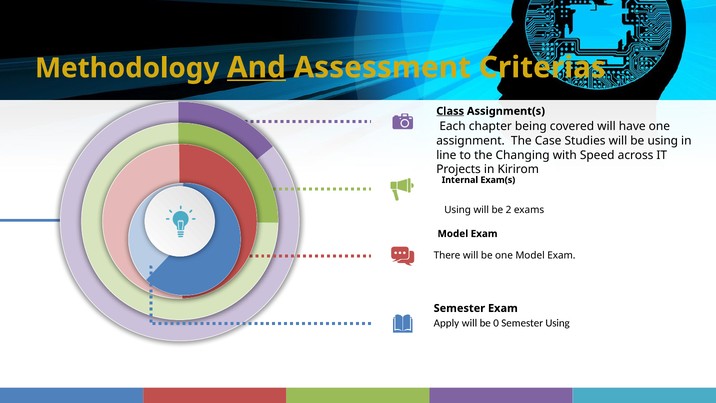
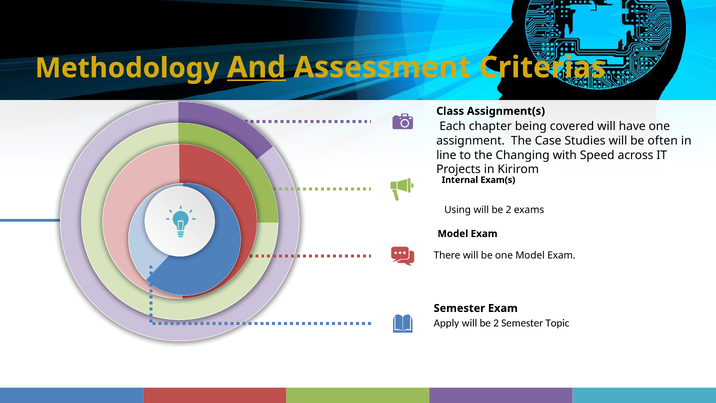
Class underline: present -> none (450, 111)
be using: using -> often (663, 141)
0: 0 -> 2 (496, 323)
Semester Using: Using -> Topic (557, 323)
